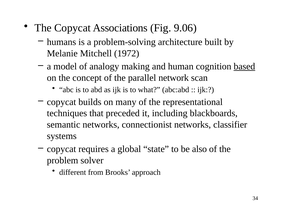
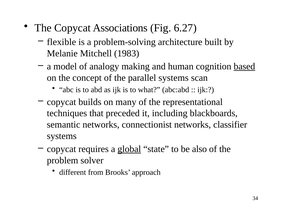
9.06: 9.06 -> 6.27 (185, 28)
humans: humans -> flexible (61, 42)
1972: 1972 -> 1983 (127, 53)
parallel network: network -> systems (174, 78)
global underline: none -> present (129, 149)
